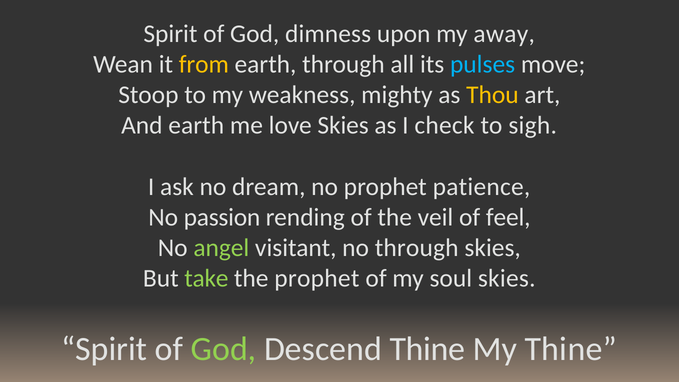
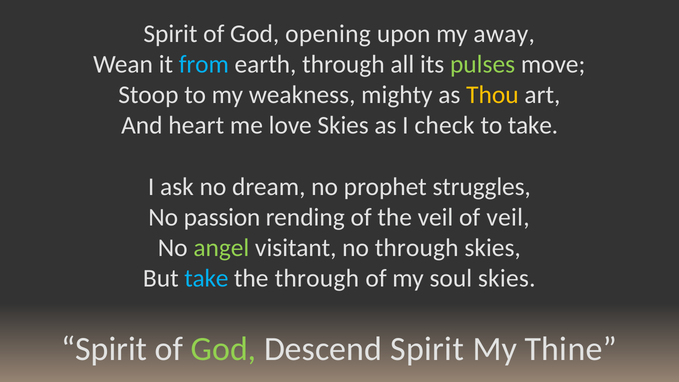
dimness: dimness -> opening (328, 34)
from colour: yellow -> light blue (204, 64)
pulses colour: light blue -> light green (483, 64)
And earth: earth -> heart (196, 126)
to sigh: sigh -> take (533, 126)
patience: patience -> struggles (482, 187)
of feel: feel -> veil (508, 217)
take colour: light green -> light blue (206, 278)
the prophet: prophet -> through (317, 278)
Descend Thine: Thine -> Spirit (427, 349)
